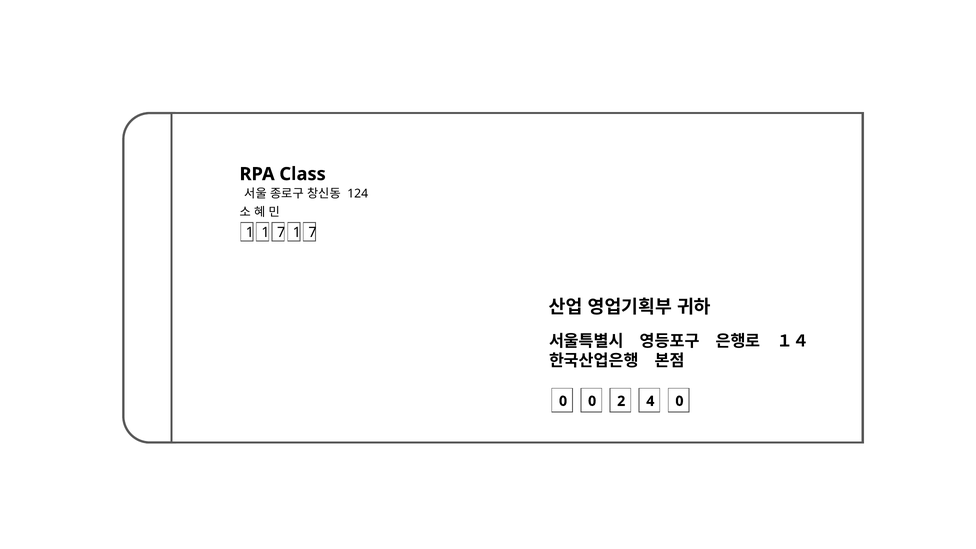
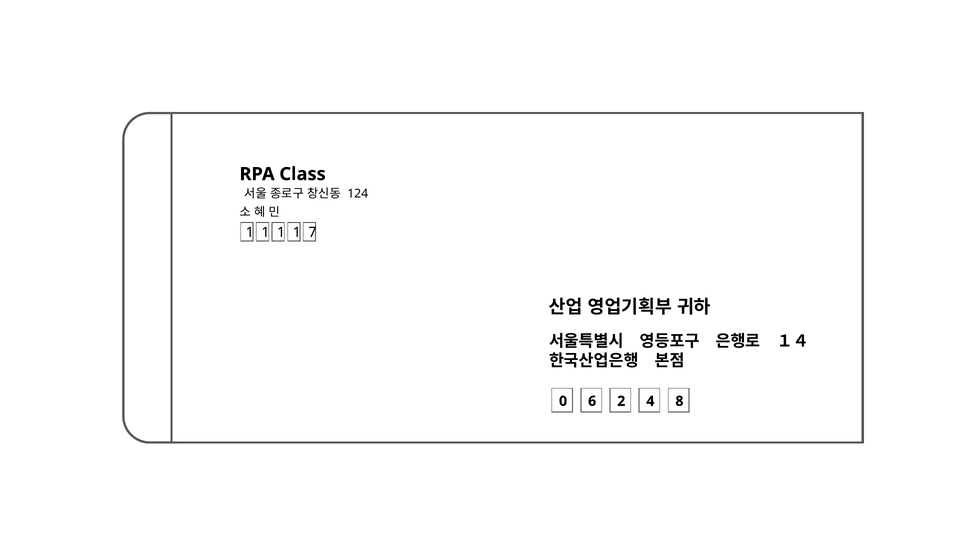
7: 7 -> 1 (281, 233)
0 0: 0 -> 6 (592, 401)
4 0: 0 -> 8 (679, 401)
